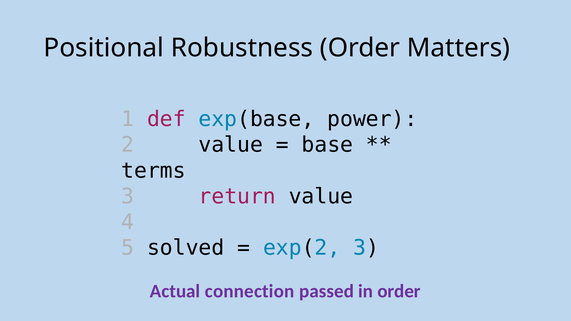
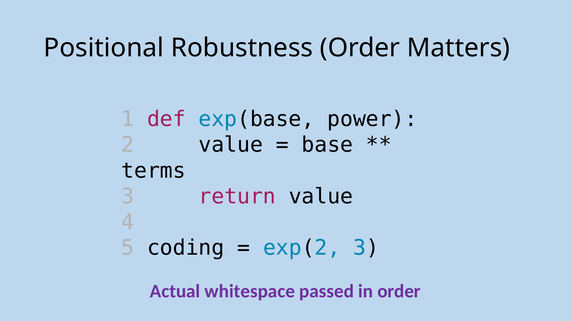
solved: solved -> coding (186, 248)
connection: connection -> whitespace (250, 292)
